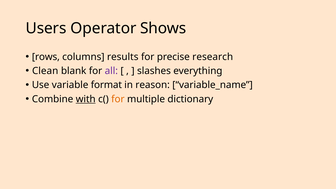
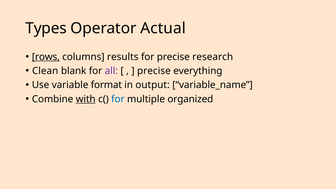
Users: Users -> Types (46, 28)
Shows: Shows -> Actual (163, 28)
rows underline: none -> present (46, 57)
slashes: slashes -> precise (154, 71)
reason: reason -> output (153, 85)
for colour: orange -> blue (118, 99)
dictionary: dictionary -> organized (190, 99)
